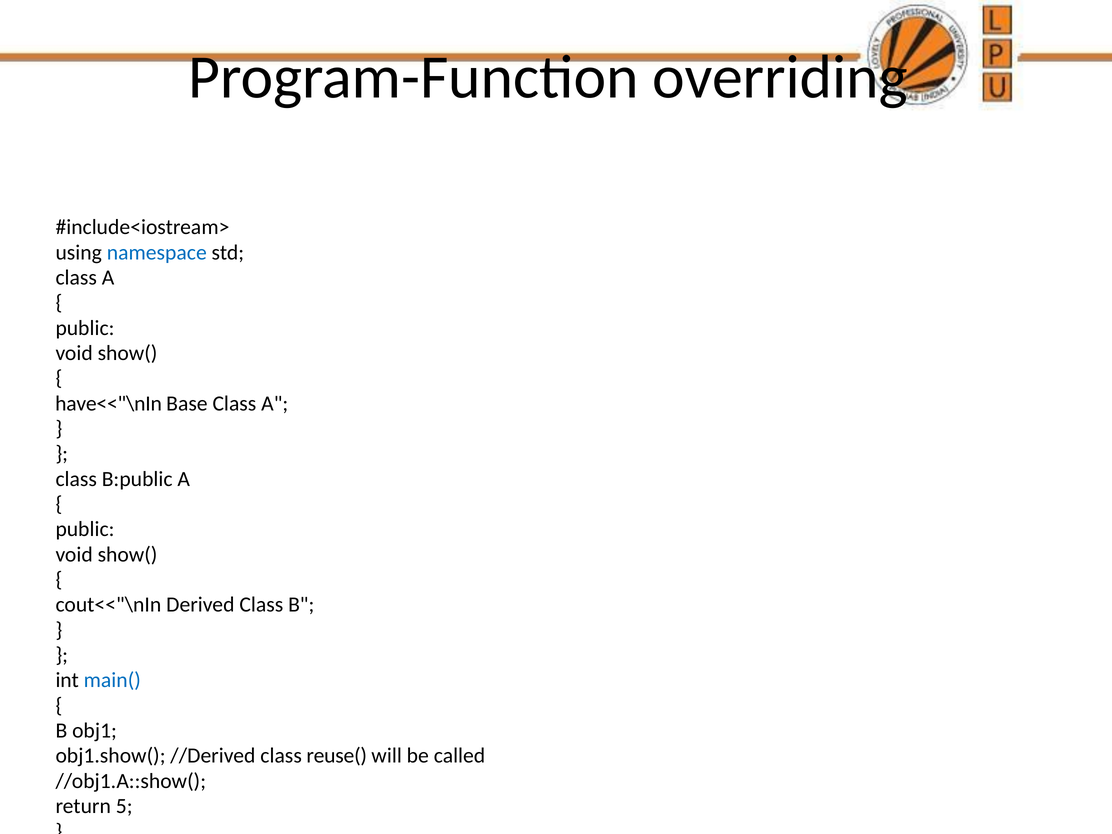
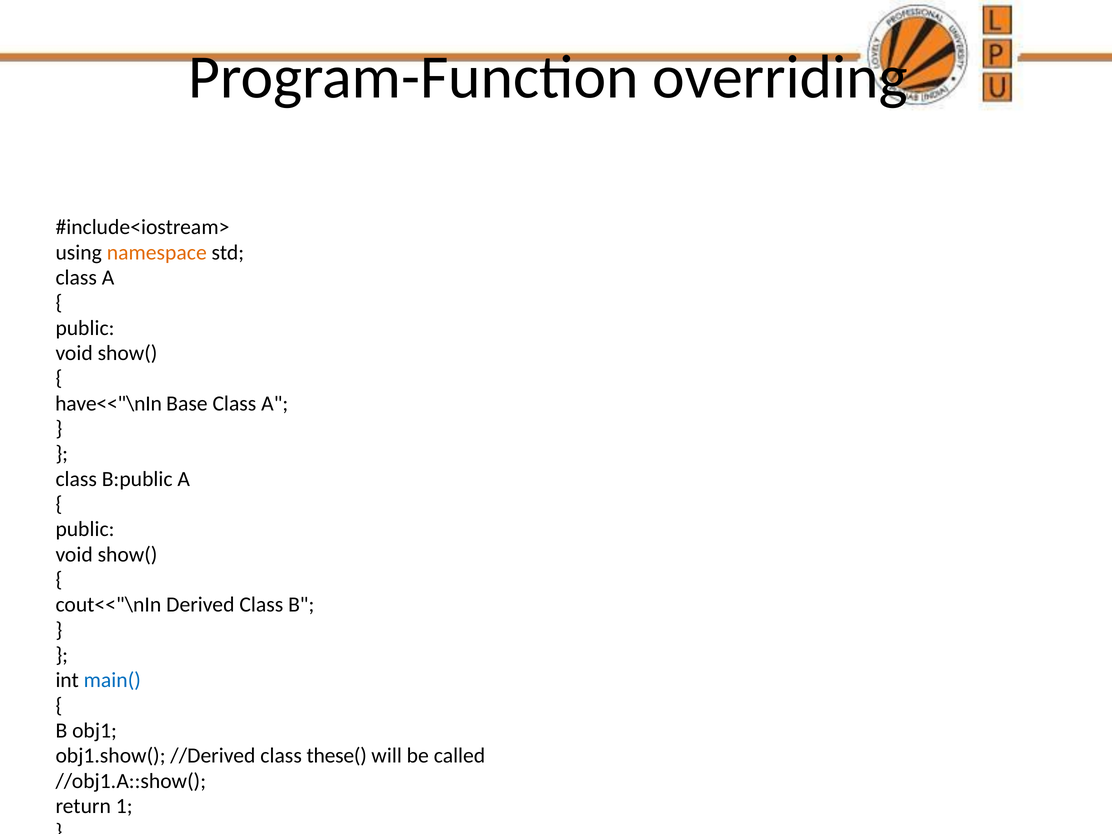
namespace colour: blue -> orange (157, 252)
reuse(: reuse( -> these( (337, 756)
5: 5 -> 1 (124, 806)
